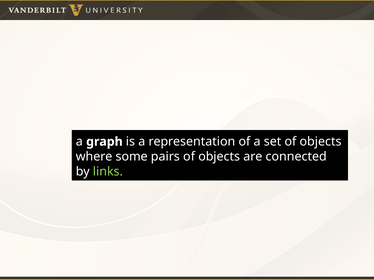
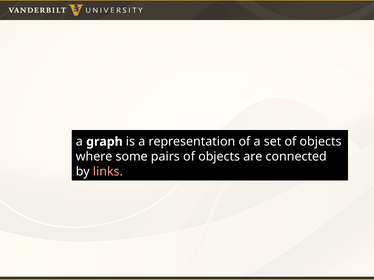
links colour: light green -> pink (108, 172)
